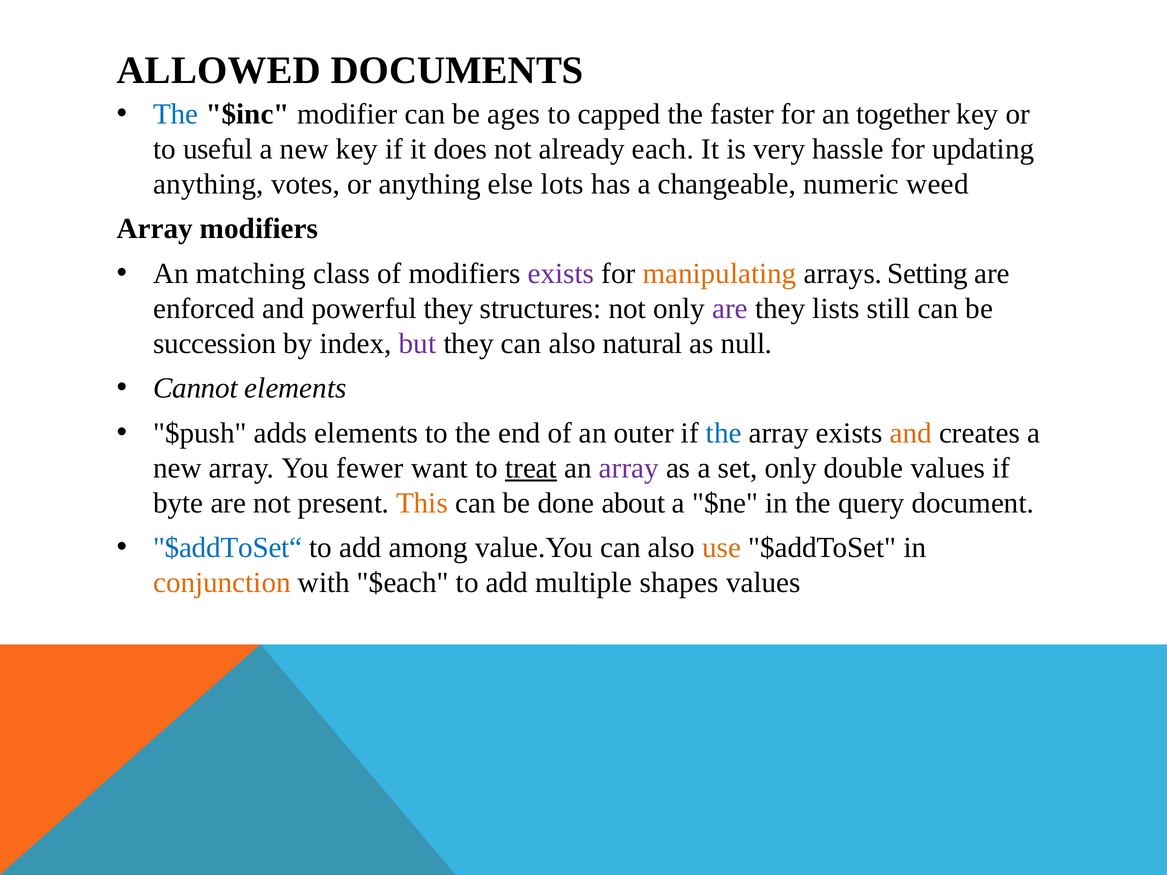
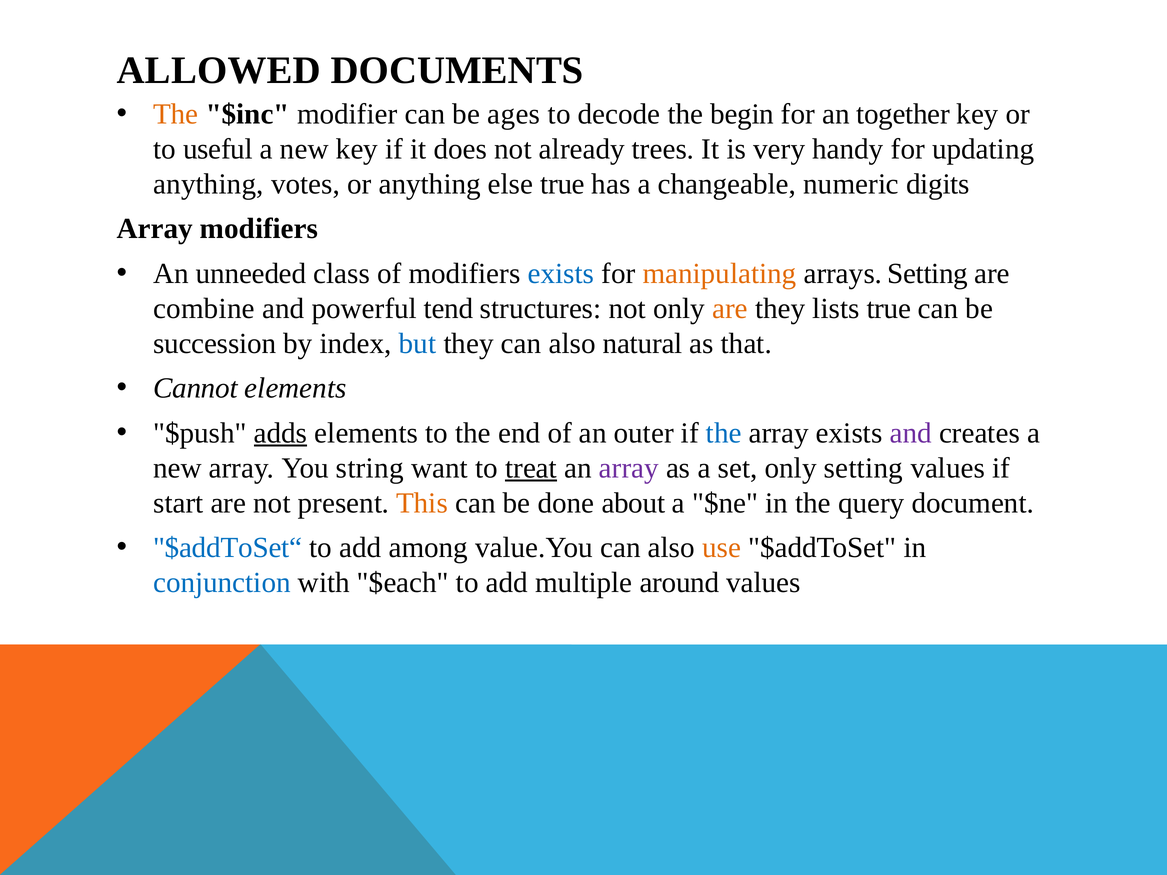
The colour: blue -> orange (176, 114)
capped: capped -> decode (619, 114)
faster: faster -> begin (742, 114)
each: each -> trees (663, 149)
hassle: hassle -> handy (848, 149)
else lots: lots -> true (563, 184)
weed: weed -> digits (938, 184)
matching: matching -> unneeded (251, 274)
exists colour: purple -> blue (561, 274)
enforced: enforced -> combine (204, 309)
powerful they: they -> tend (449, 309)
are colour: purple -> orange (730, 309)
lists still: still -> true (889, 309)
but colour: purple -> blue (417, 344)
null: null -> that (746, 344)
adds underline: none -> present (281, 433)
and colour: orange -> purple (911, 433)
fewer: fewer -> string (370, 468)
only double: double -> setting (863, 468)
byte: byte -> start (178, 503)
conjunction colour: orange -> blue (222, 583)
shapes: shapes -> around (679, 583)
